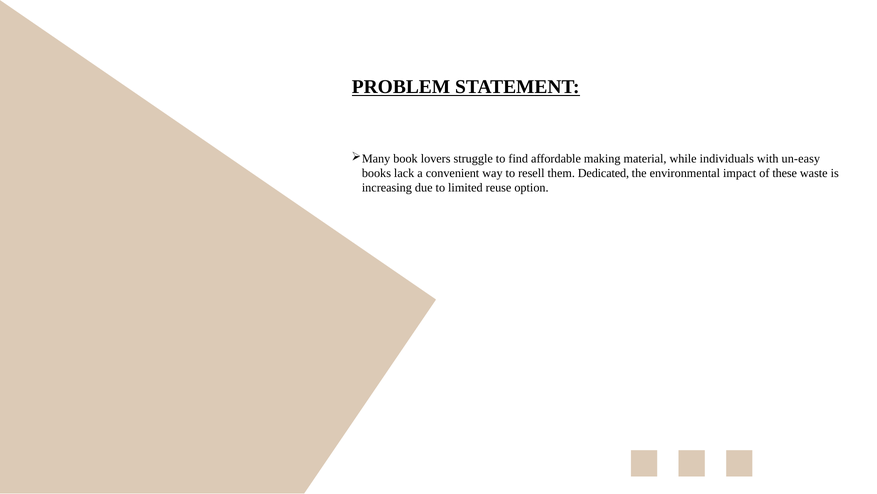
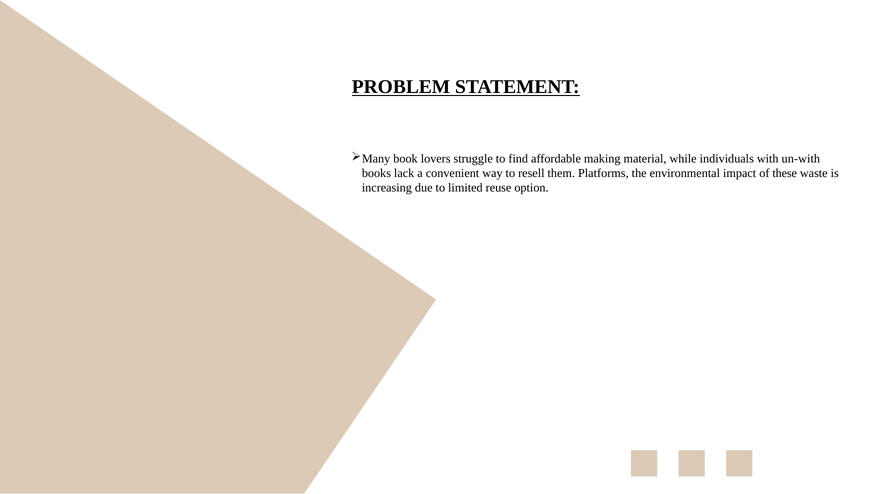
un-easy: un-easy -> un-with (801, 158)
Dedicated: Dedicated -> Platforms (603, 173)
